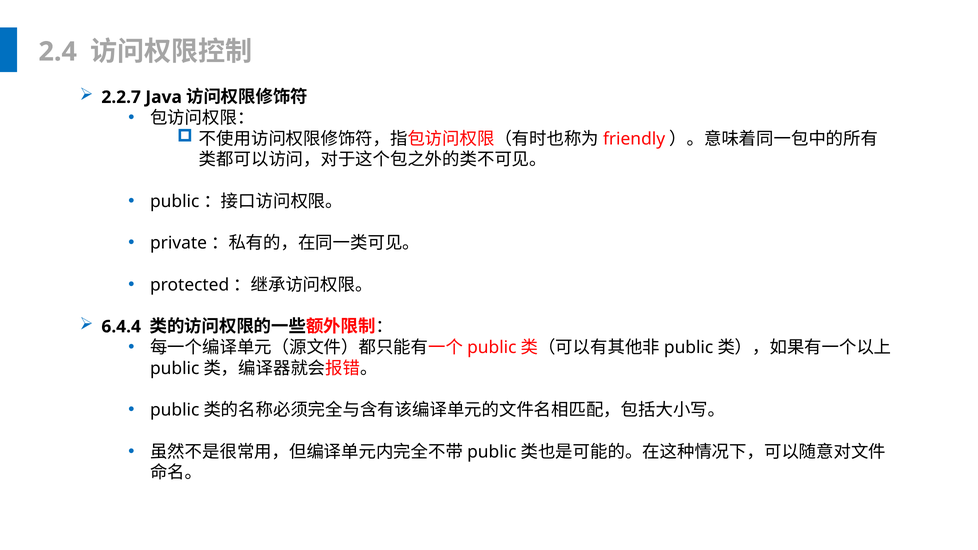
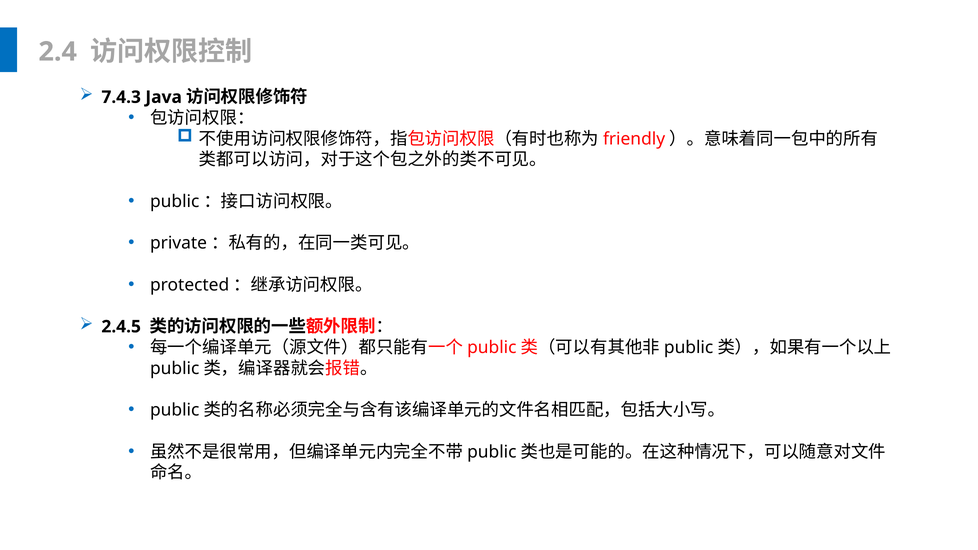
2.2.7: 2.2.7 -> 7.4.3 (121, 97)
6.4.4: 6.4.4 -> 2.4.5 (121, 327)
